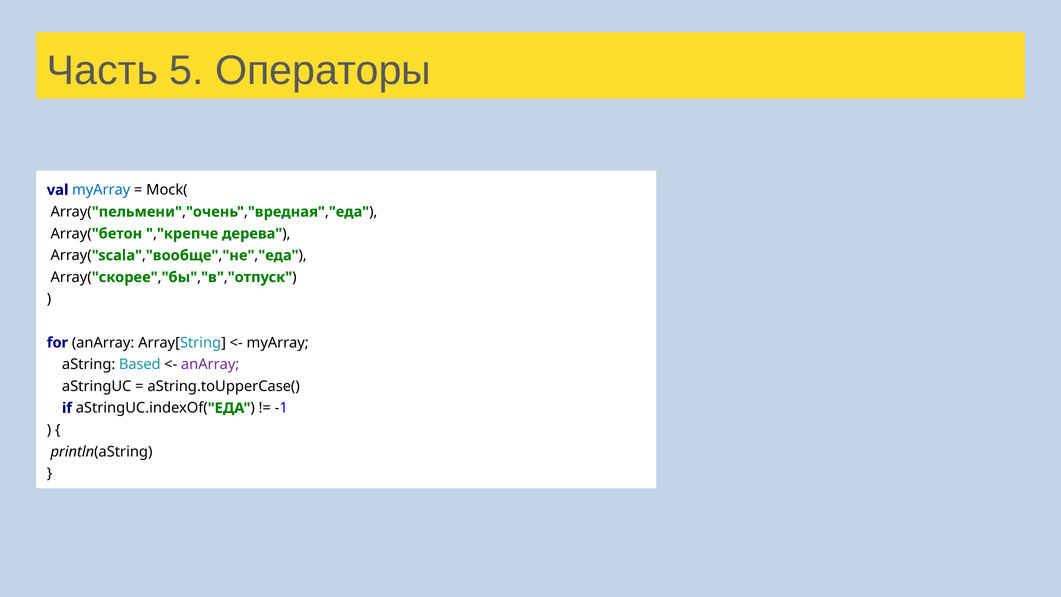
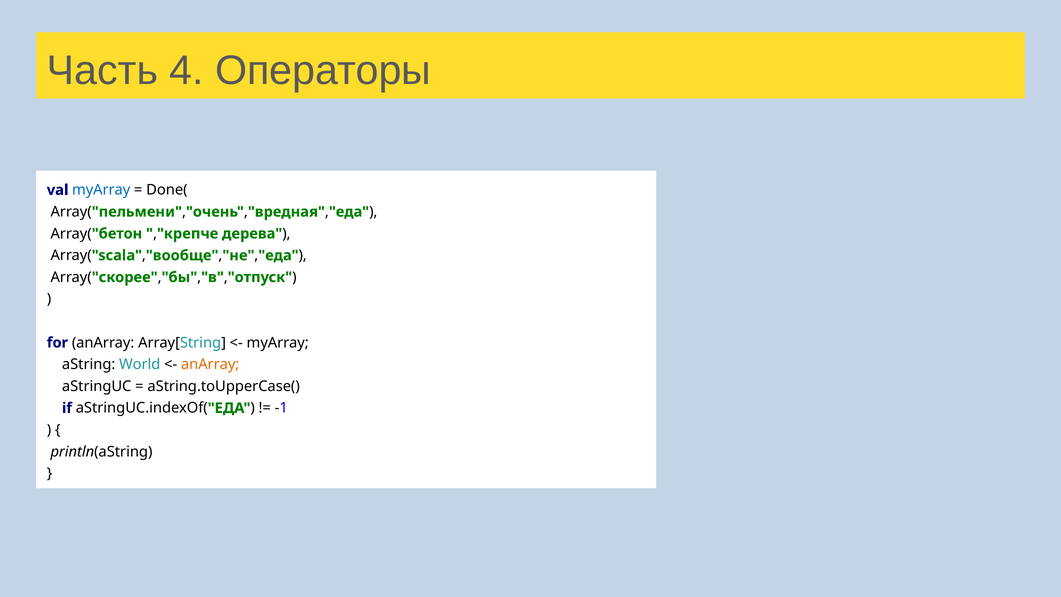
5: 5 -> 4 (187, 70)
Mock(: Mock( -> Done( (167, 190)
Based: Based -> World (140, 364)
anArray colour: purple -> orange (210, 364)
